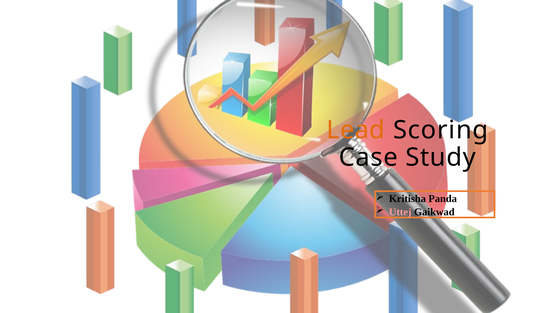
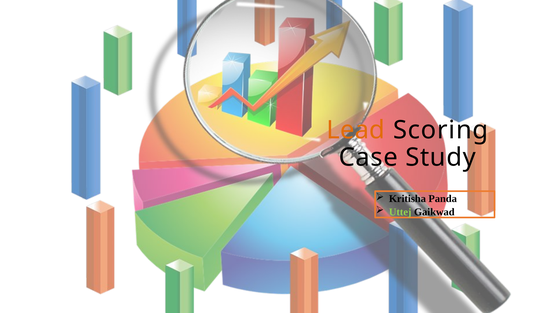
Uttej colour: pink -> light green (400, 212)
